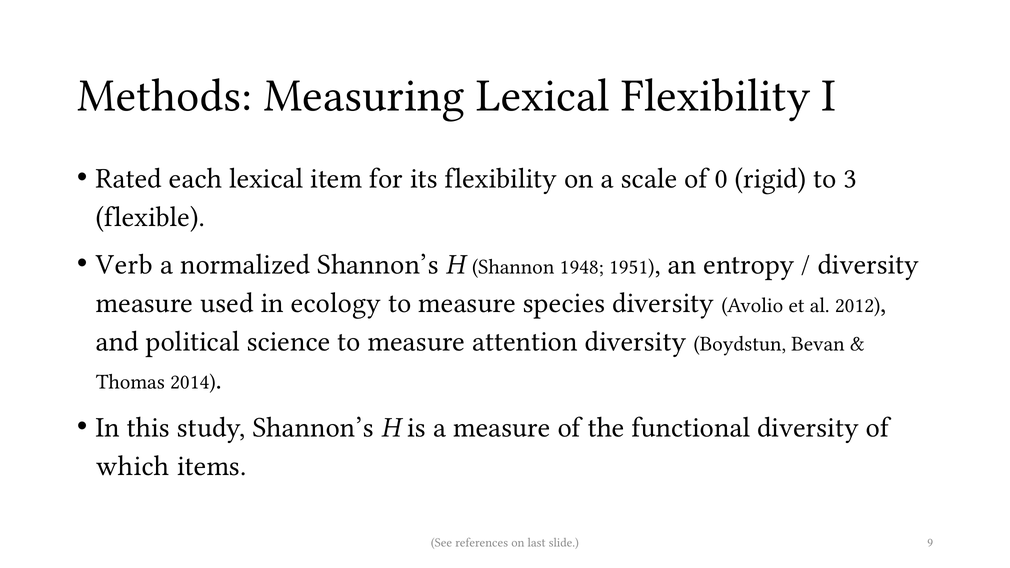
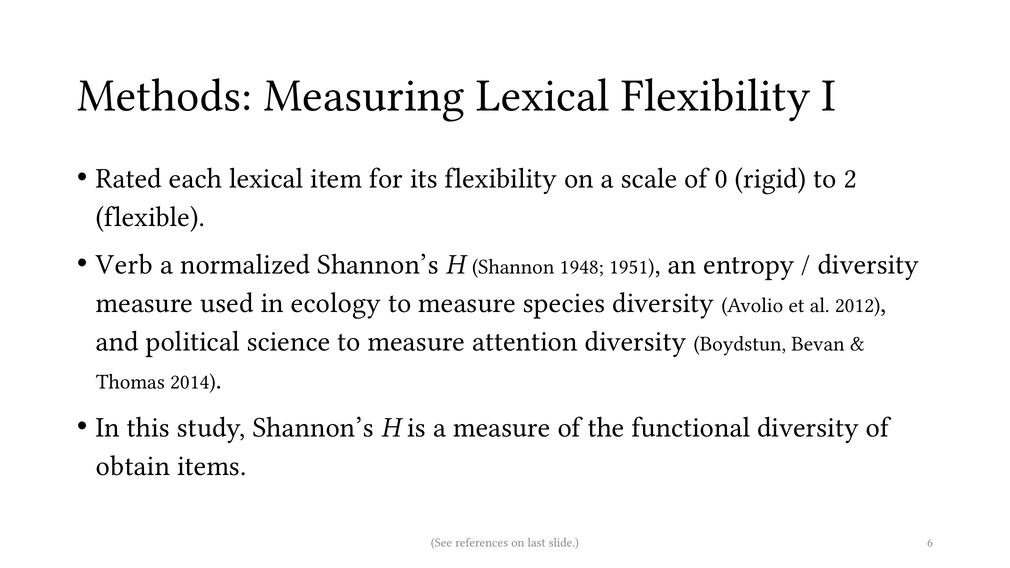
3: 3 -> 2 (850, 178)
which: which -> obtain (133, 466)
9: 9 -> 6 (930, 543)
